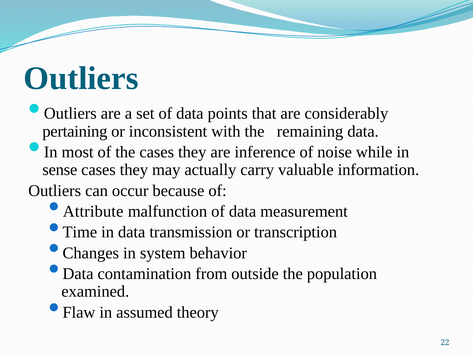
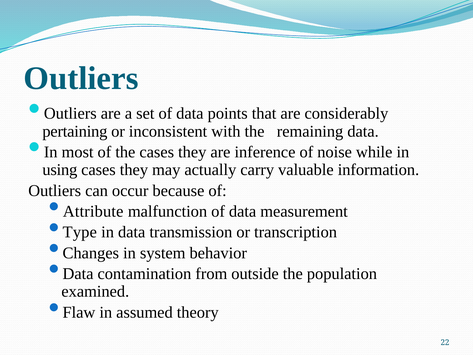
sense: sense -> using (60, 170)
Time: Time -> Type (80, 232)
